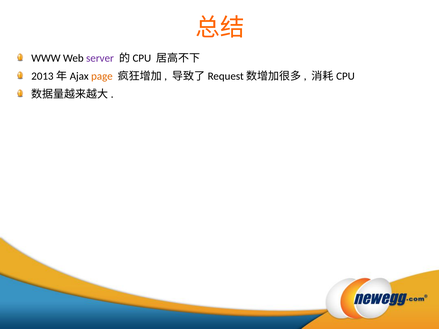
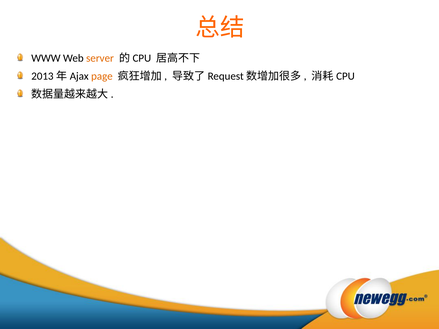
server colour: purple -> orange (100, 58)
